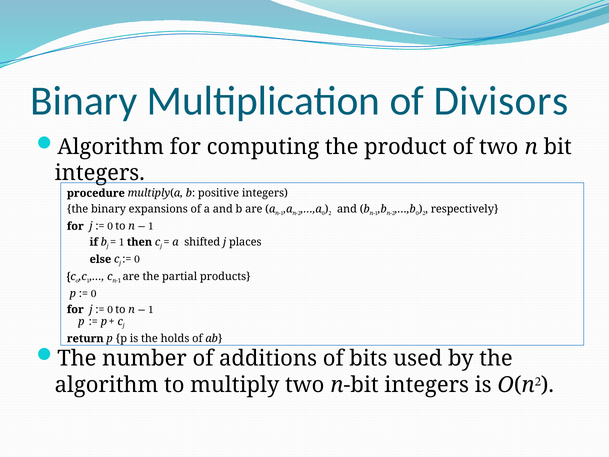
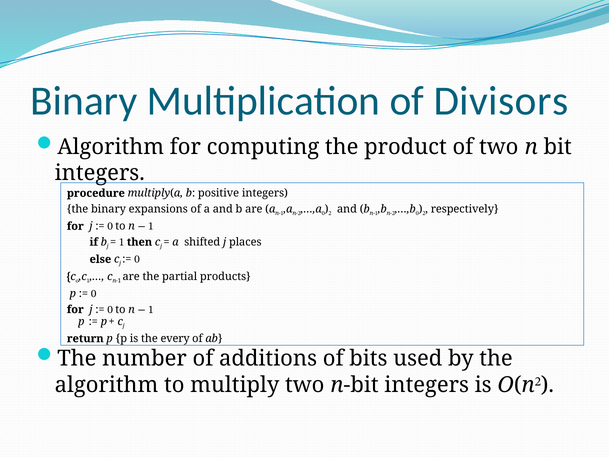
holds: holds -> every (175, 338)
